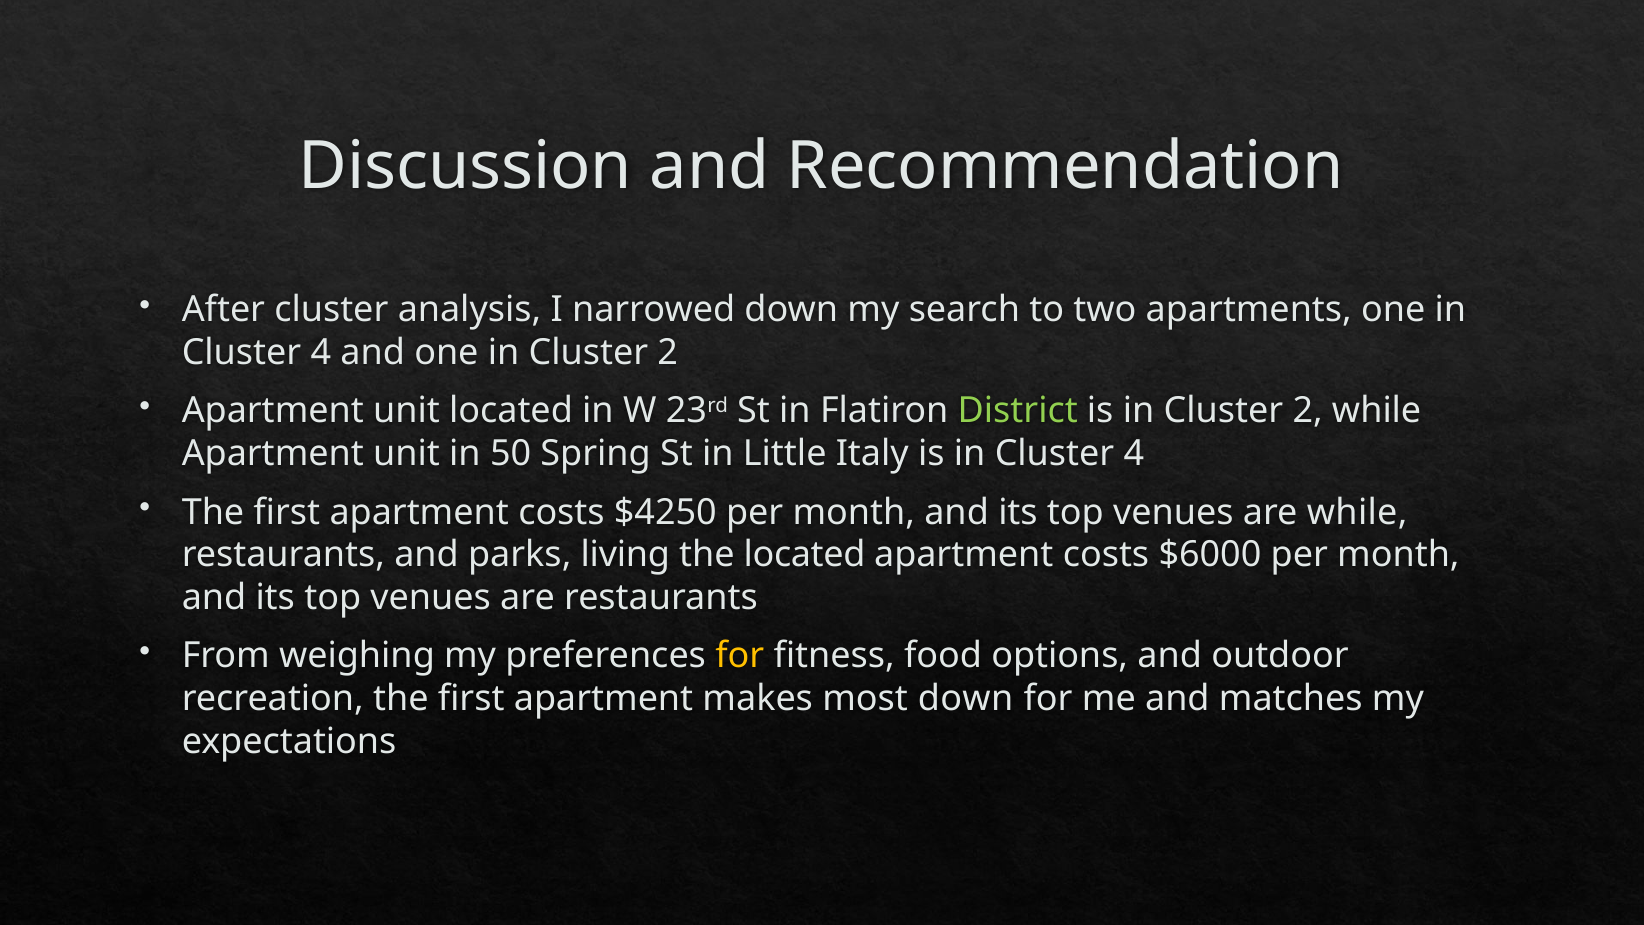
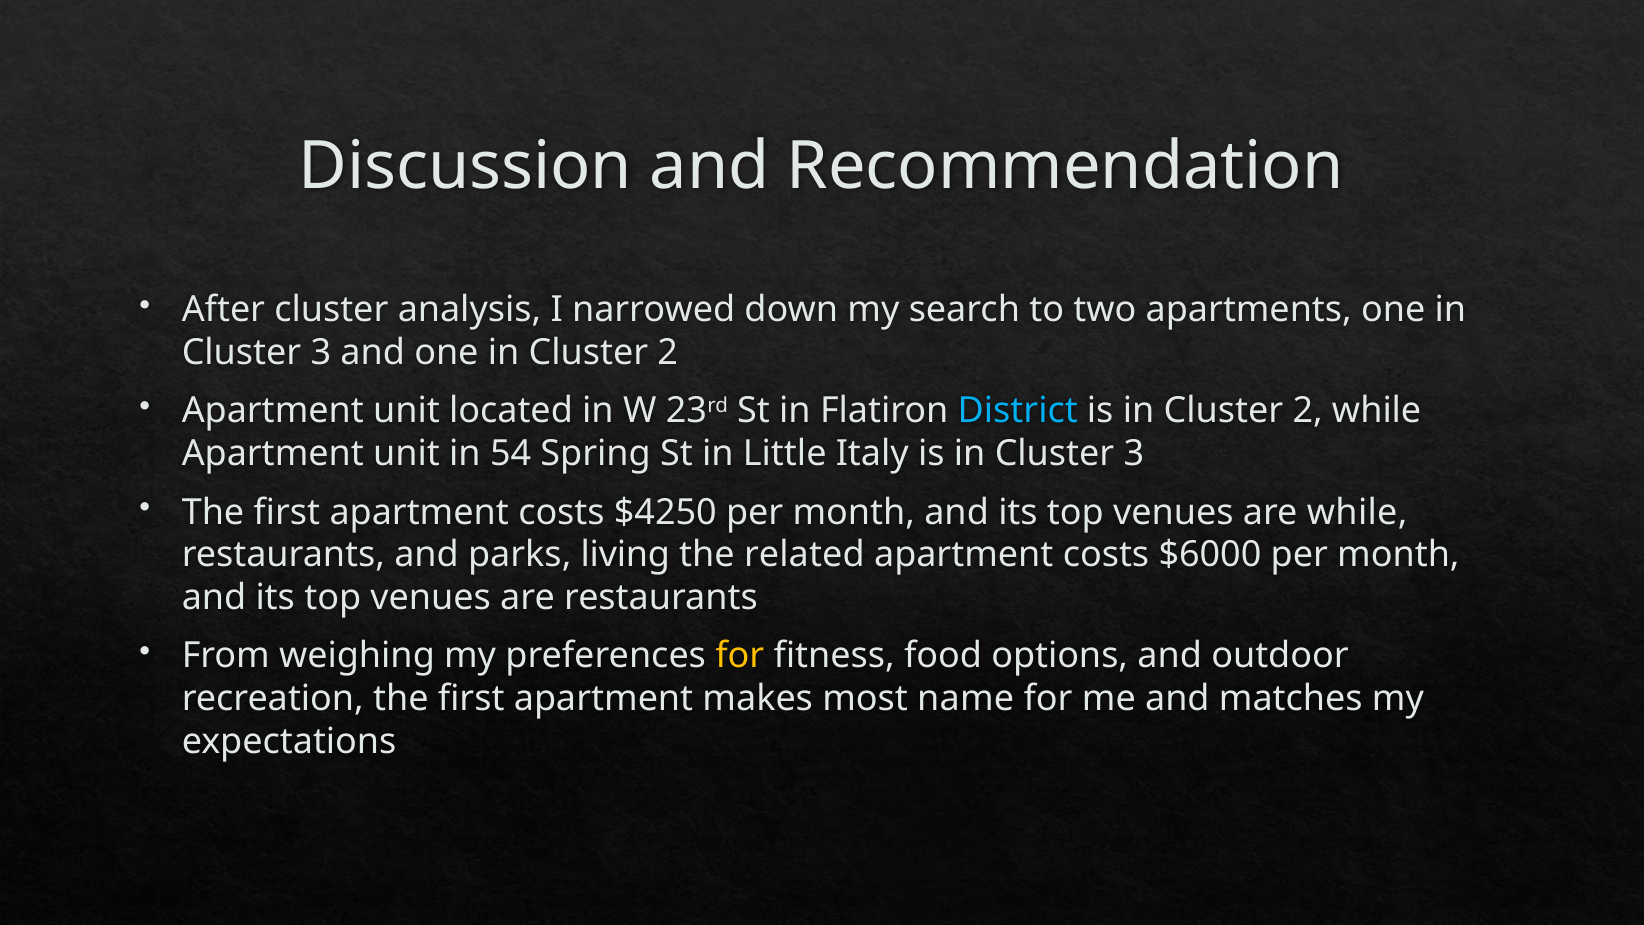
4: 4 -> 3 (321, 353)
District colour: light green -> light blue (1018, 411)
50: 50 -> 54 (511, 454)
is in Cluster 4: 4 -> 3 (1134, 454)
the located: located -> related (804, 555)
most down: down -> name (966, 699)
